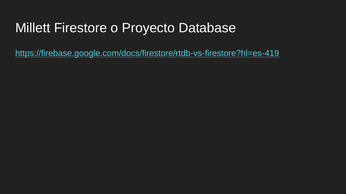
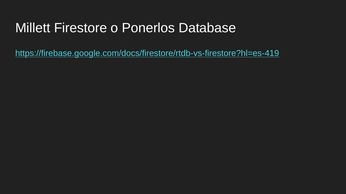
Proyecto: Proyecto -> Ponerlos (148, 28)
